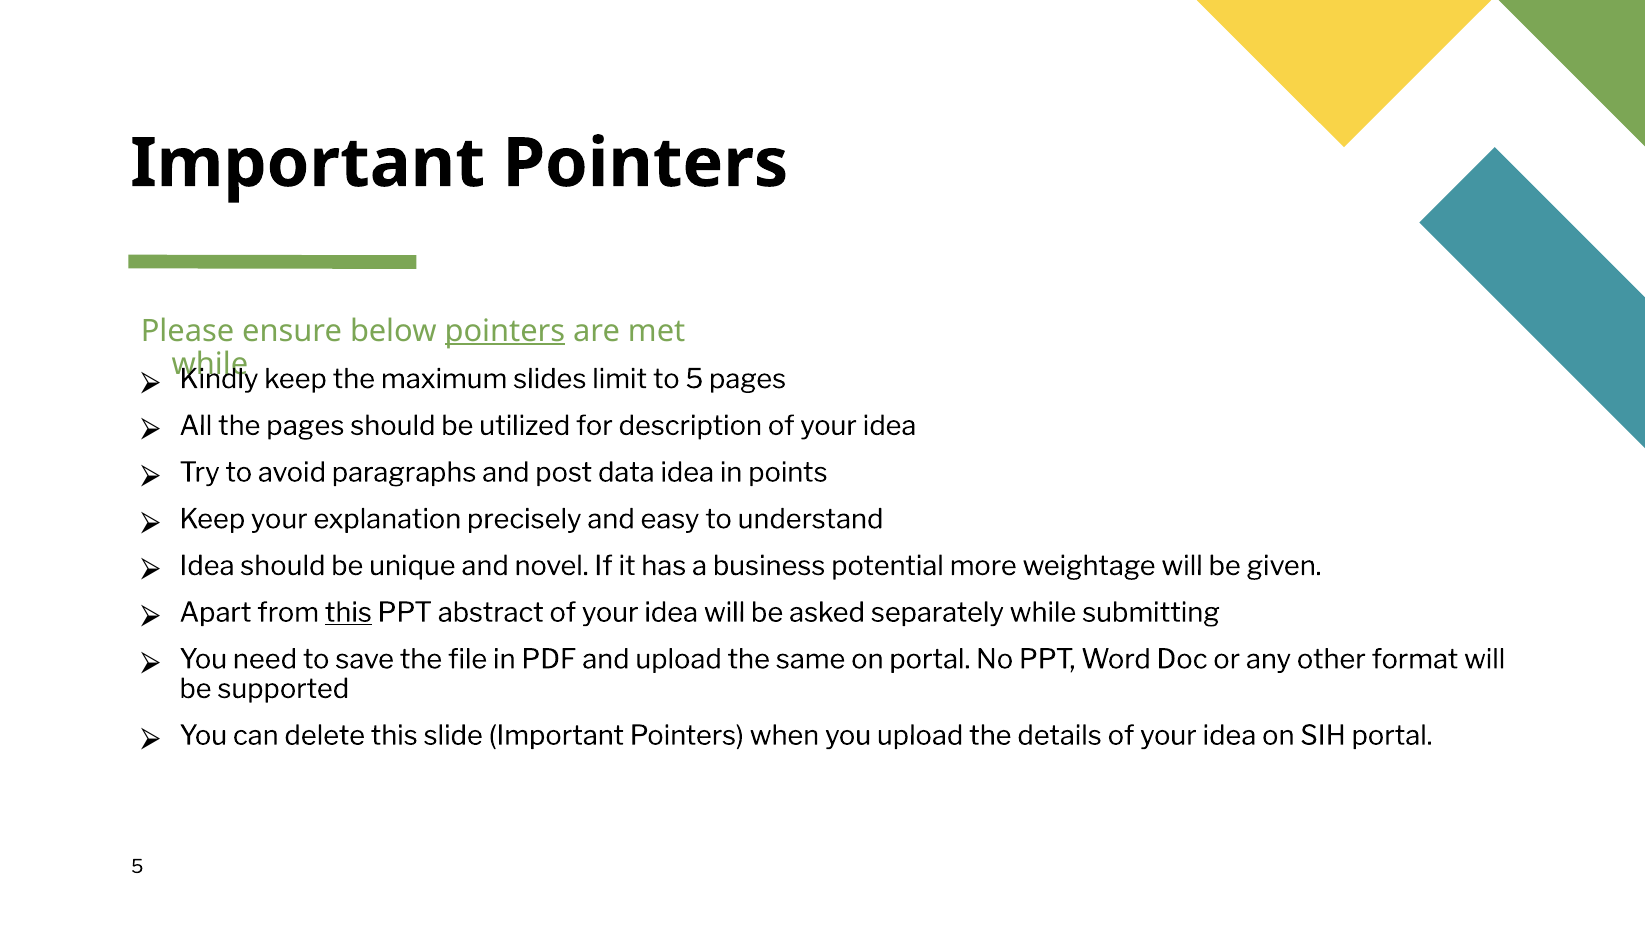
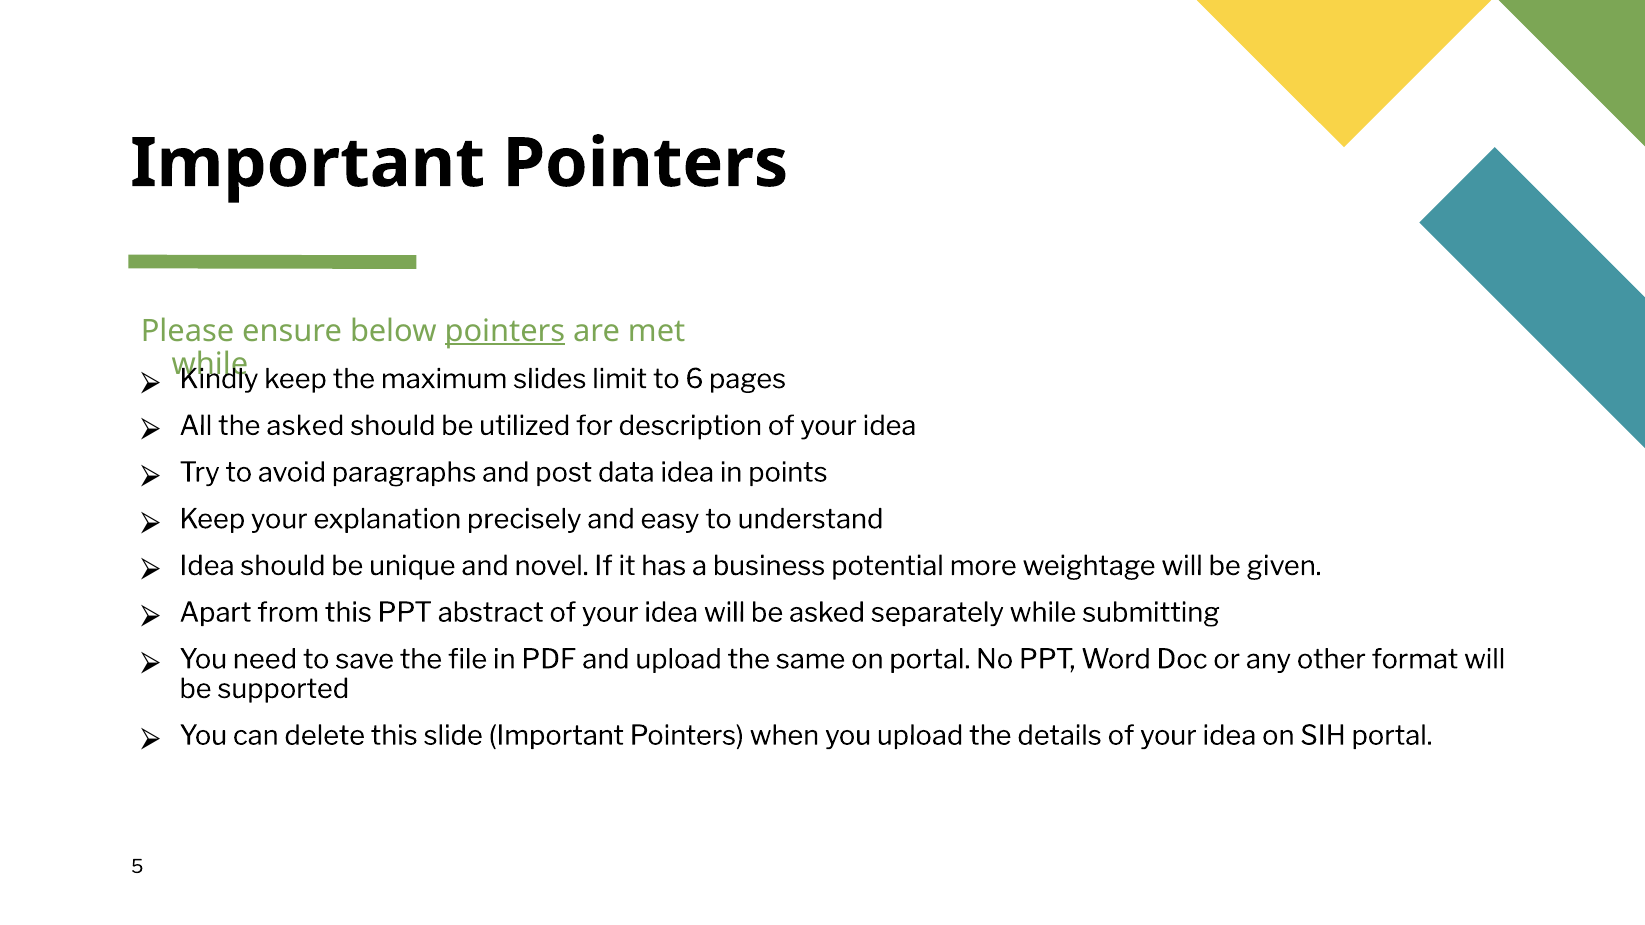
to 5: 5 -> 6 (694, 379)
the pages: pages -> asked (305, 426)
this underline: present -> none (348, 613)
